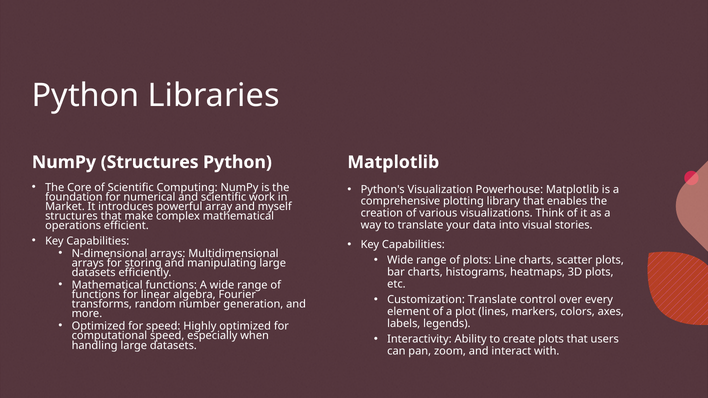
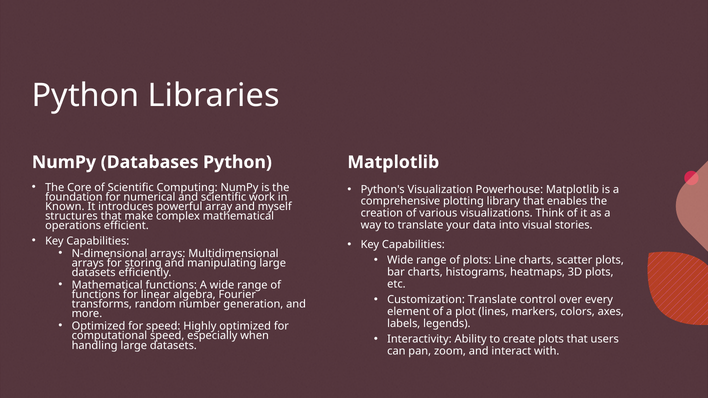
NumPy Structures: Structures -> Databases (150, 162)
Market: Market -> Known (65, 207)
